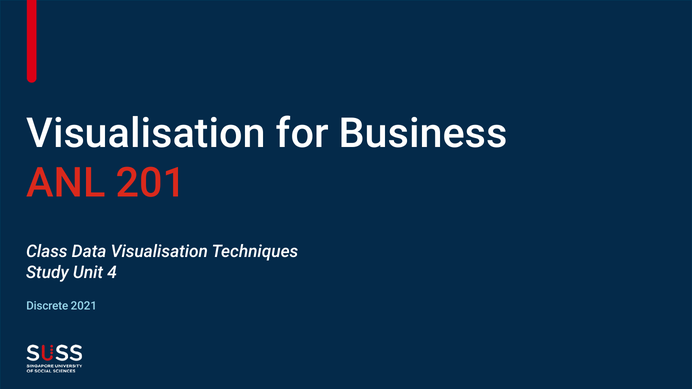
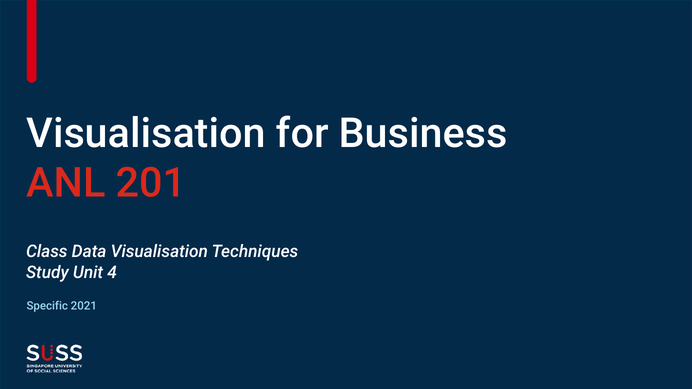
Discrete: Discrete -> Specific (47, 306)
